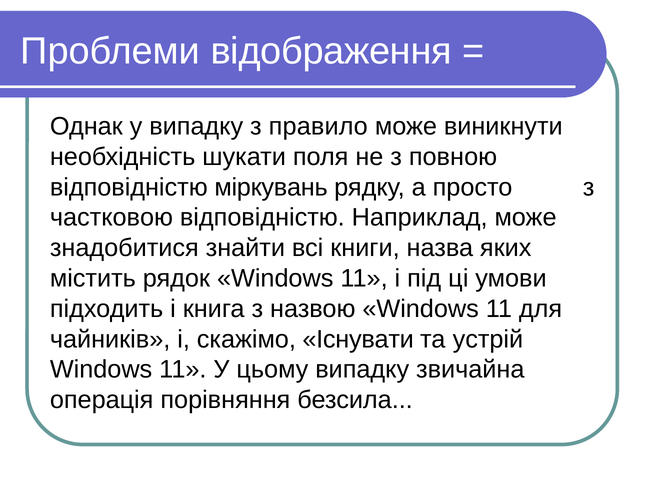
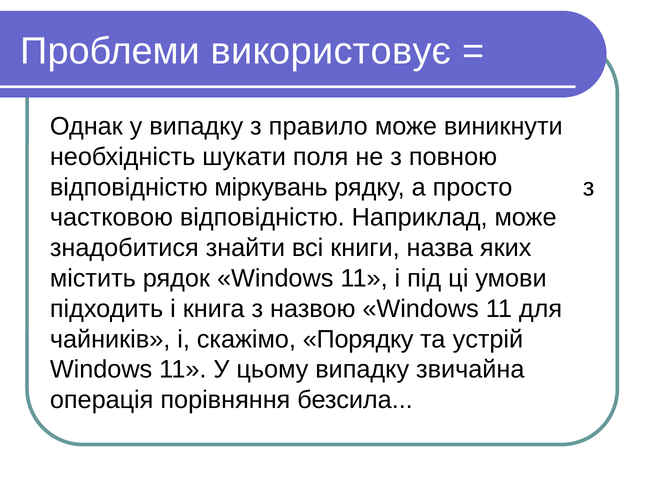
відображення: відображення -> використовує (331, 51)
Існувати: Існувати -> Порядку (358, 339)
